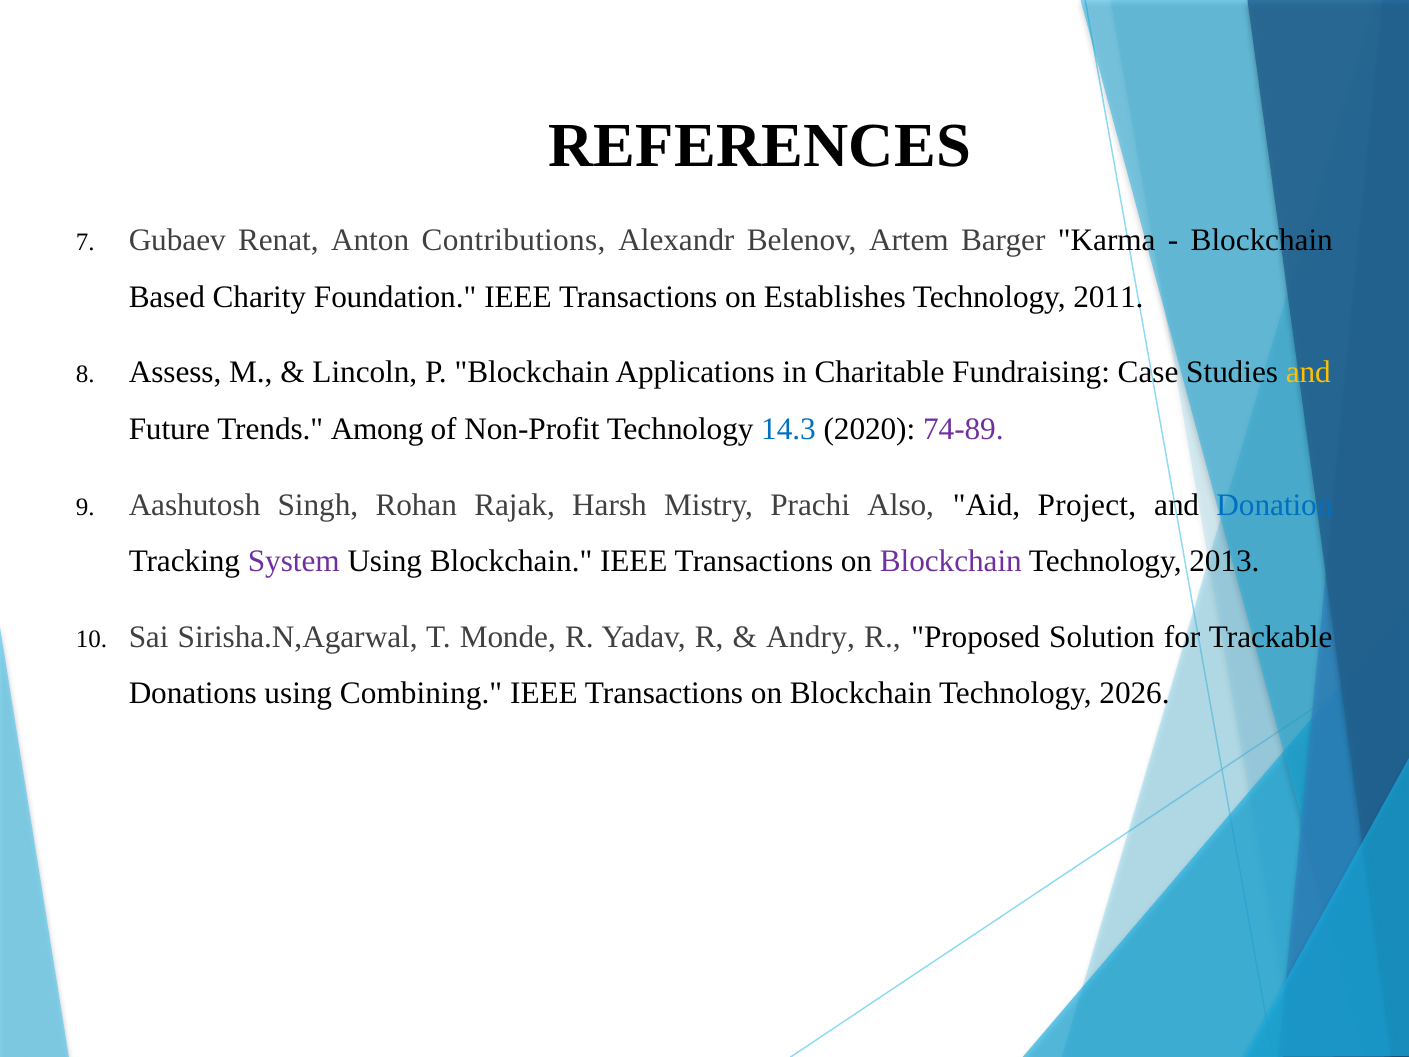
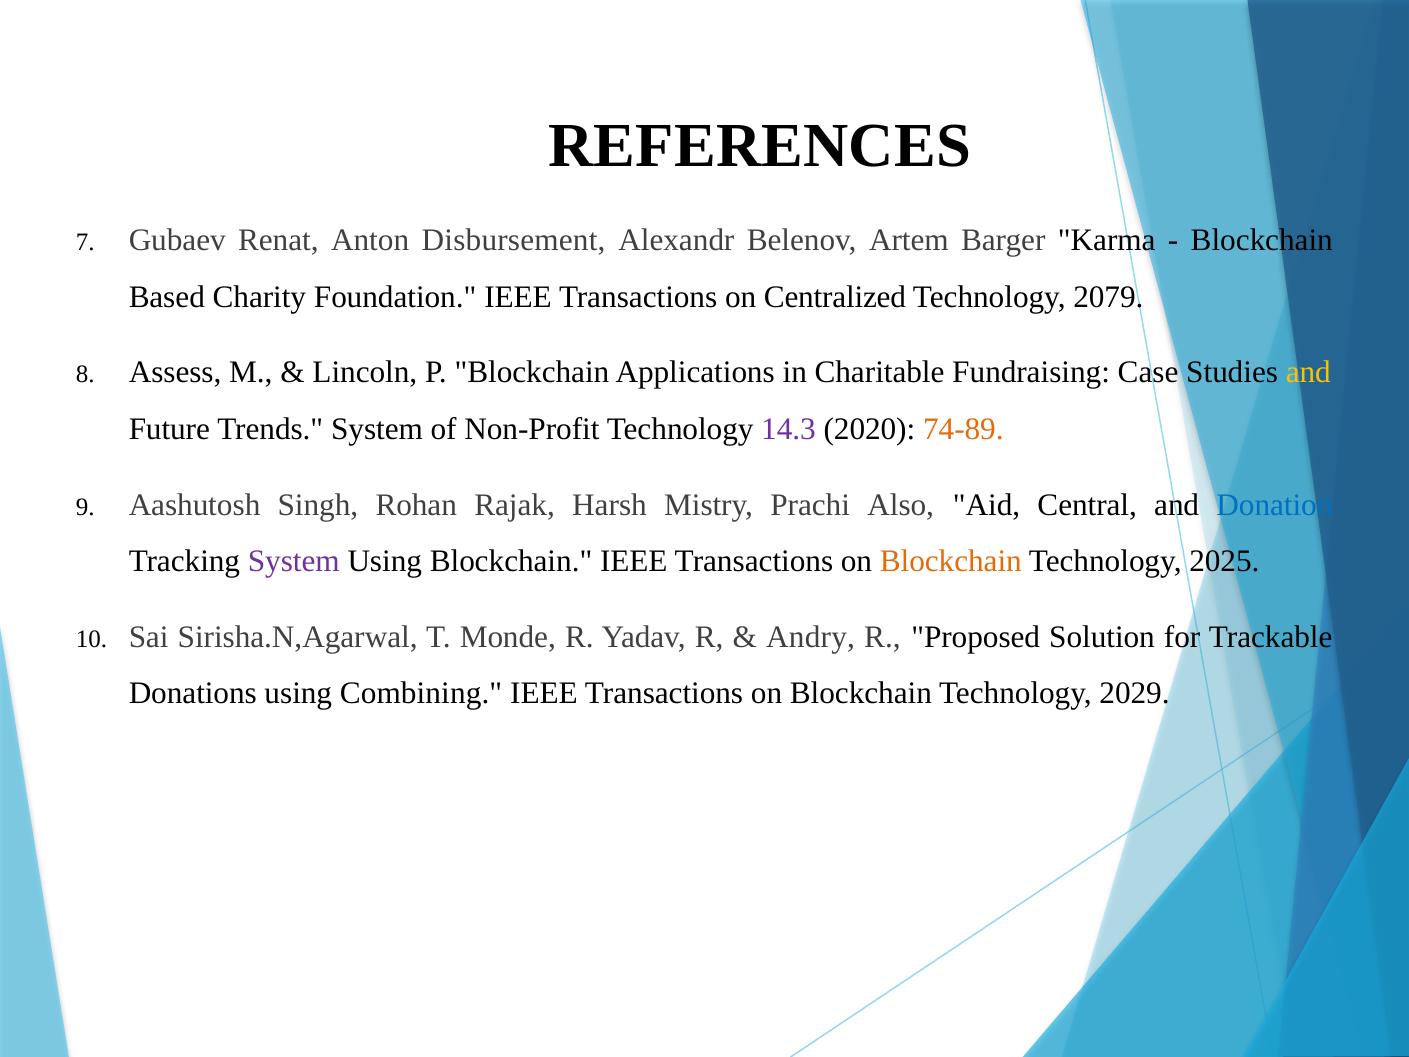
Contributions: Contributions -> Disbursement (514, 240)
Establishes: Establishes -> Centralized (835, 297)
2011: 2011 -> 2079 (1108, 297)
Trends Among: Among -> System (377, 429)
14.3 colour: blue -> purple (789, 429)
74-89 colour: purple -> orange (963, 429)
Project: Project -> Central (1087, 505)
Blockchain colour: purple -> orange (951, 561)
2013: 2013 -> 2025 (1224, 561)
2026: 2026 -> 2029 (1135, 693)
